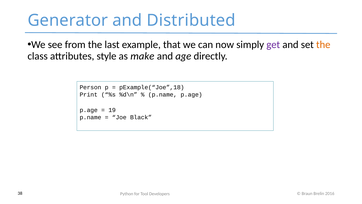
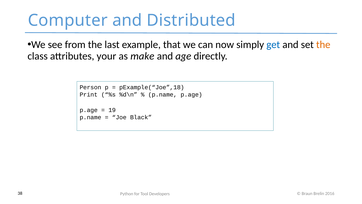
Generator: Generator -> Computer (68, 20)
get colour: purple -> blue (273, 45)
style: style -> your (106, 56)
